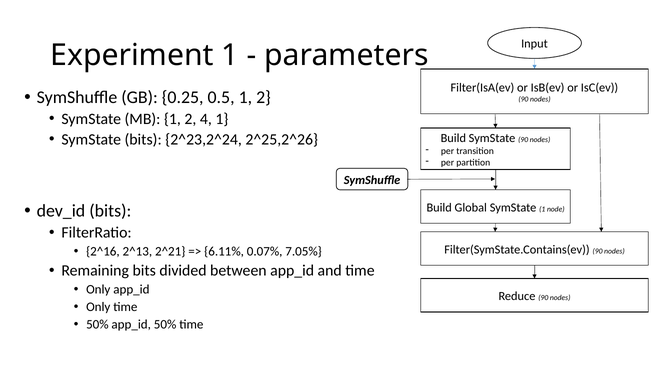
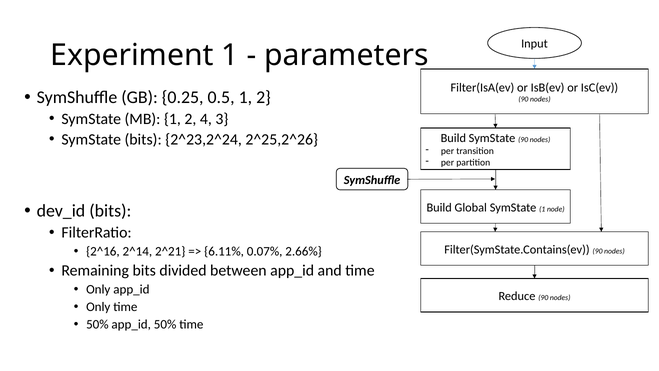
4 1: 1 -> 3 (222, 119)
2^13: 2^13 -> 2^14 (137, 251)
7.05%: 7.05% -> 2.66% (304, 251)
